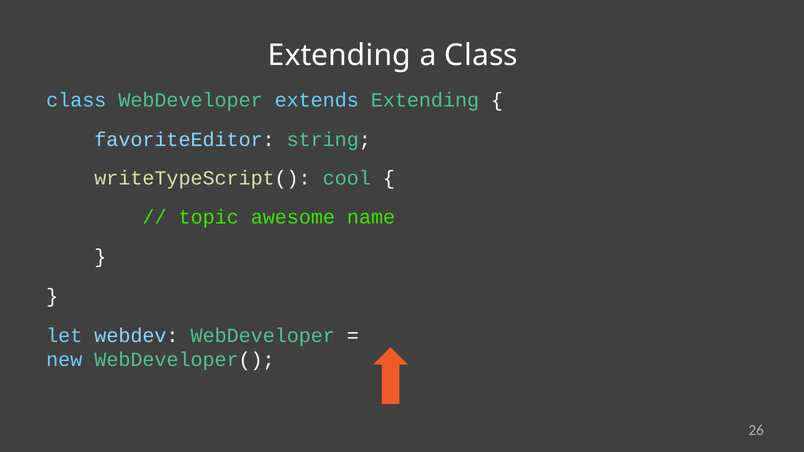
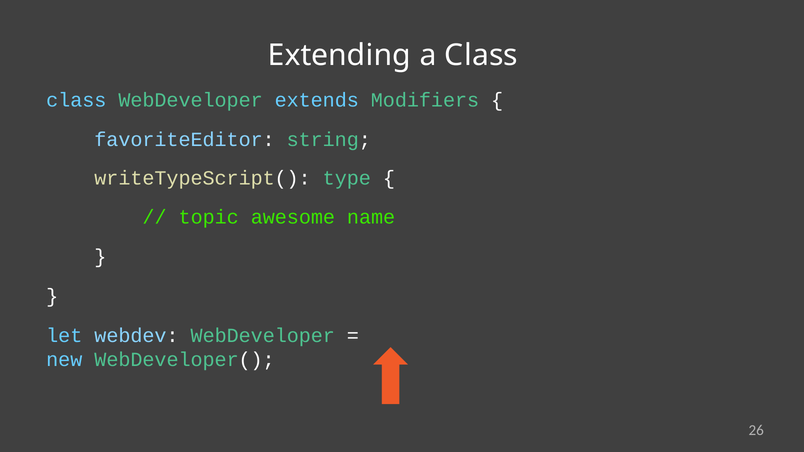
extends Extending: Extending -> Modifiers (425, 100)
cool: cool -> type (347, 178)
